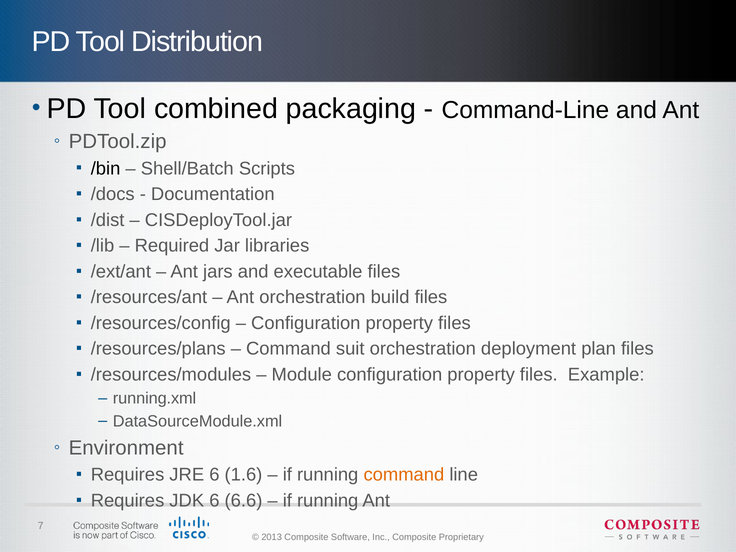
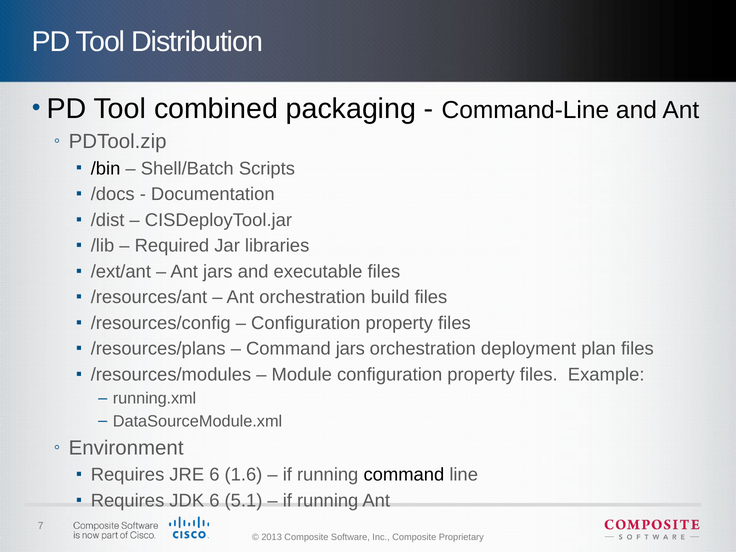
Command suit: suit -> jars (350, 349)
command colour: orange -> black (404, 475)
6.6: 6.6 -> 5.1 (244, 501)
